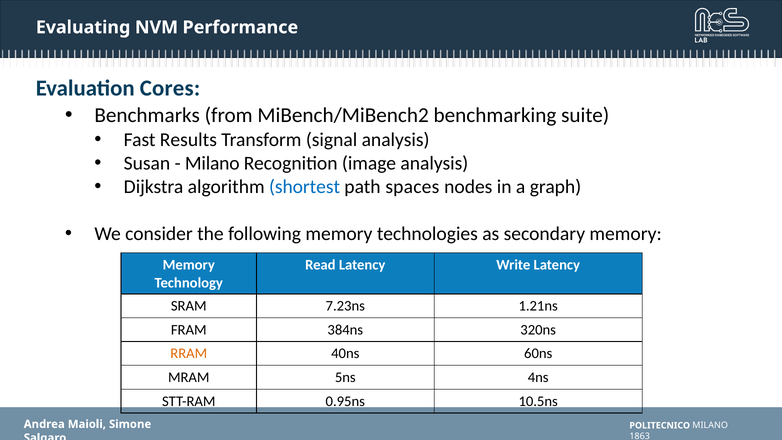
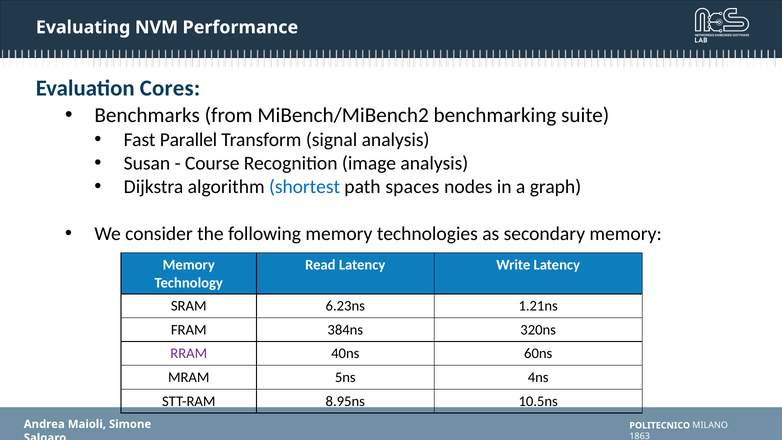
Results: Results -> Parallel (189, 140)
Milano: Milano -> Course (212, 163)
7.23ns: 7.23ns -> 6.23ns (345, 306)
RRAM colour: orange -> purple (189, 354)
0.95ns: 0.95ns -> 8.95ns (345, 401)
